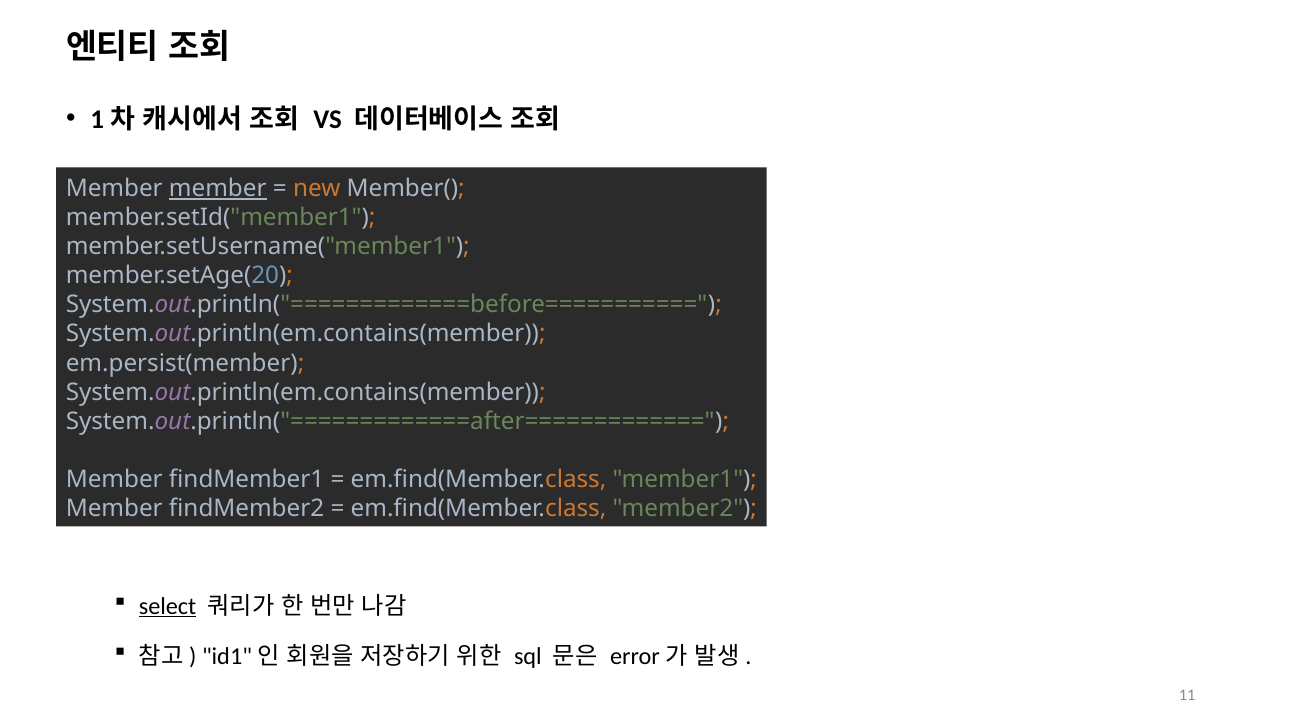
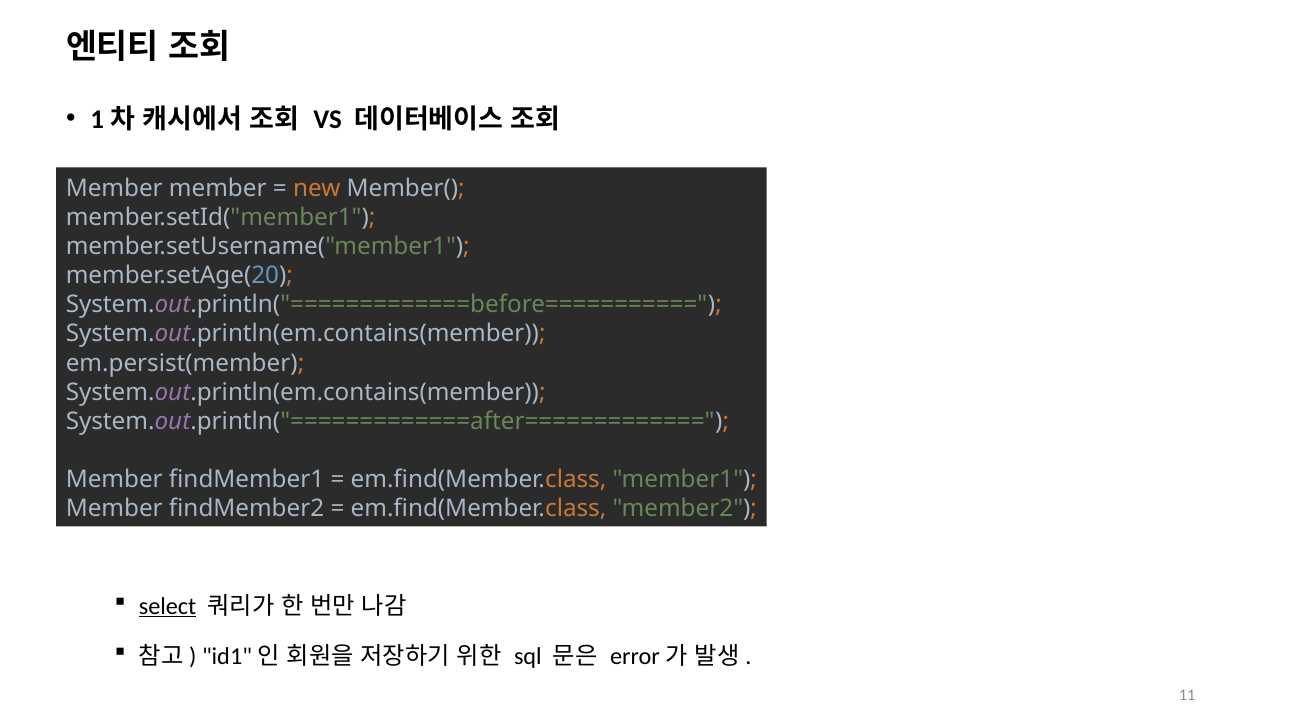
member underline: present -> none (218, 188)
